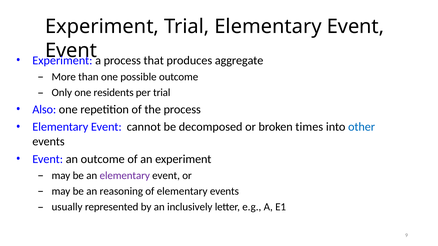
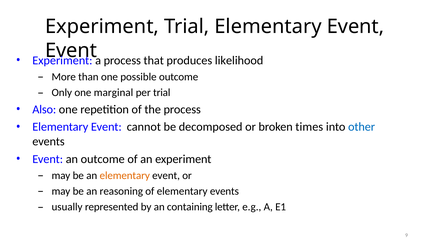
aggregate: aggregate -> likelihood (239, 61)
residents: residents -> marginal (114, 93)
elementary colour: purple -> orange (125, 176)
inclusively: inclusively -> containing (190, 207)
